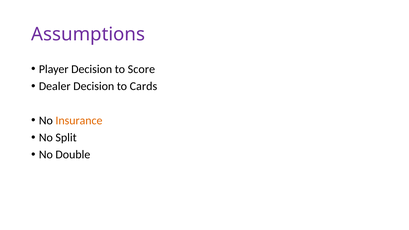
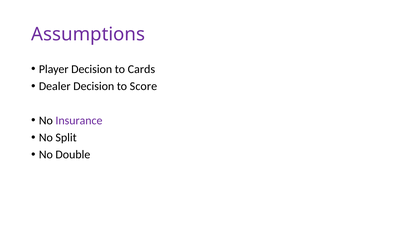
Score: Score -> Cards (141, 69)
Cards: Cards -> Score (143, 86)
Insurance colour: orange -> purple (79, 120)
